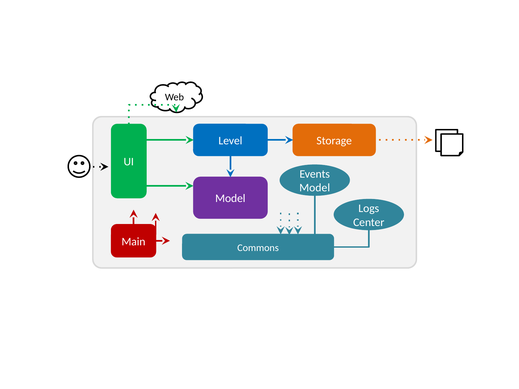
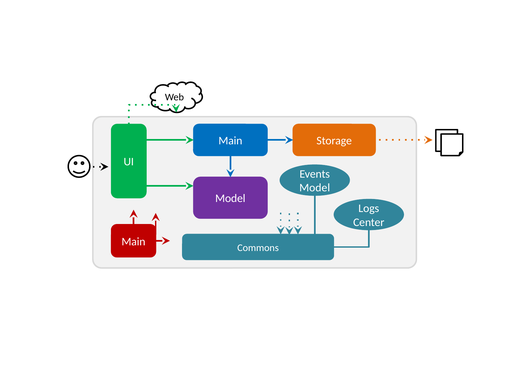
Level: Level -> Main (230, 141)
